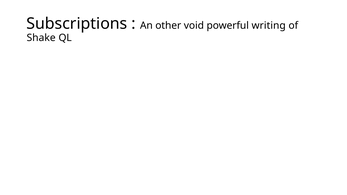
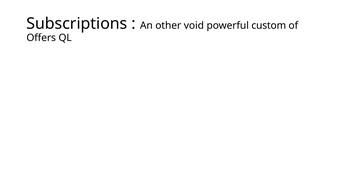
writing: writing -> custom (269, 26)
Shake: Shake -> Offers (41, 38)
